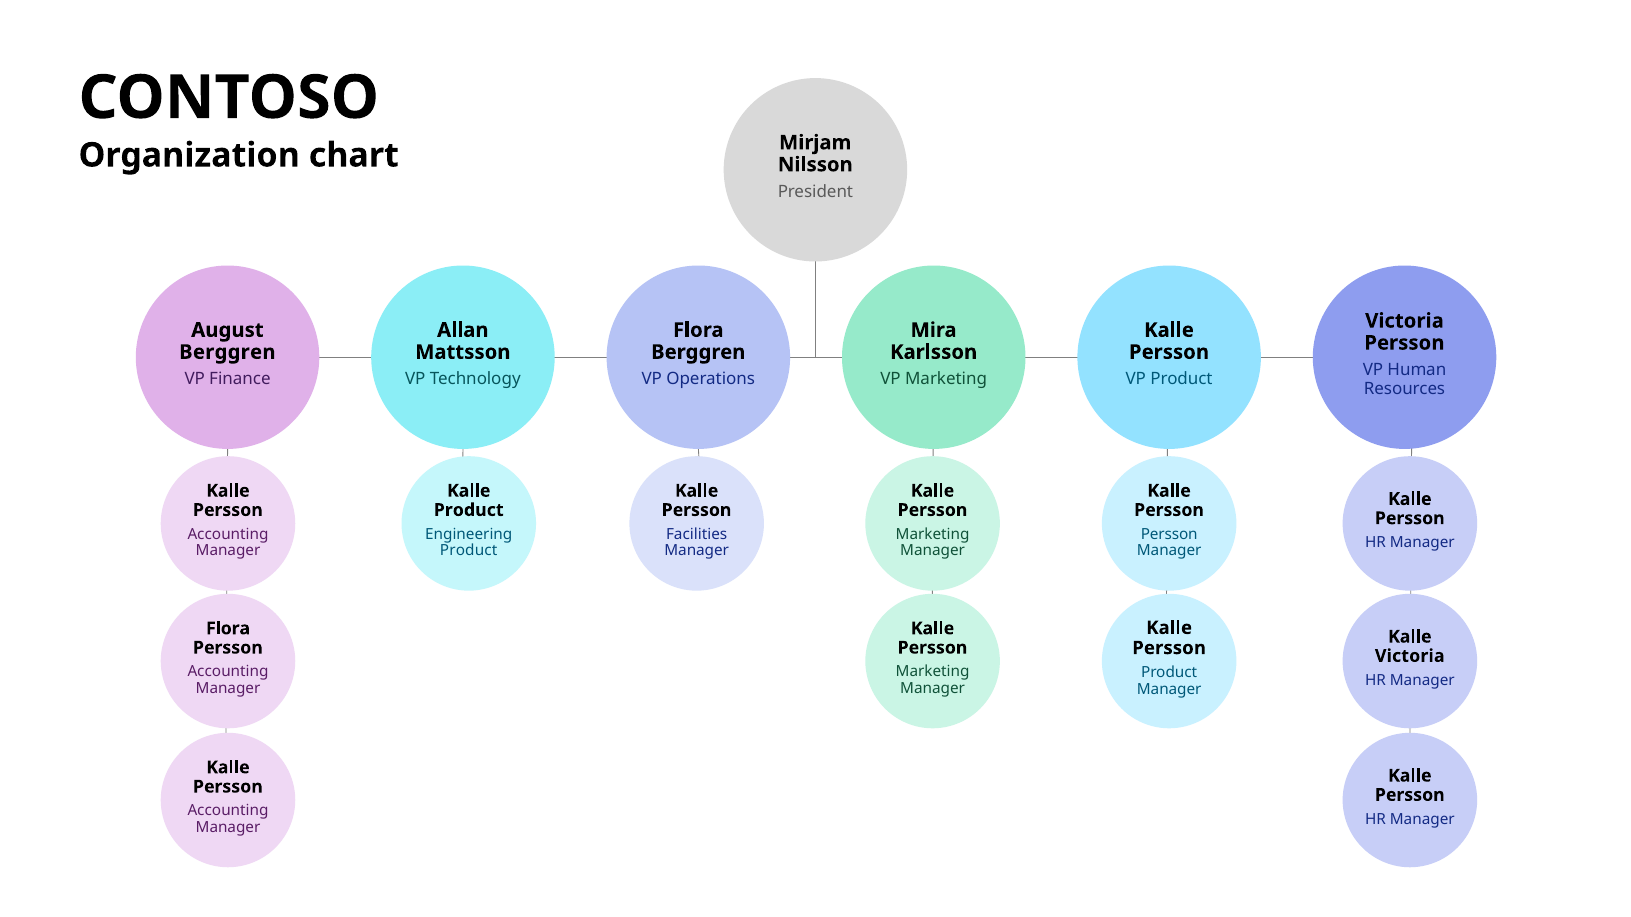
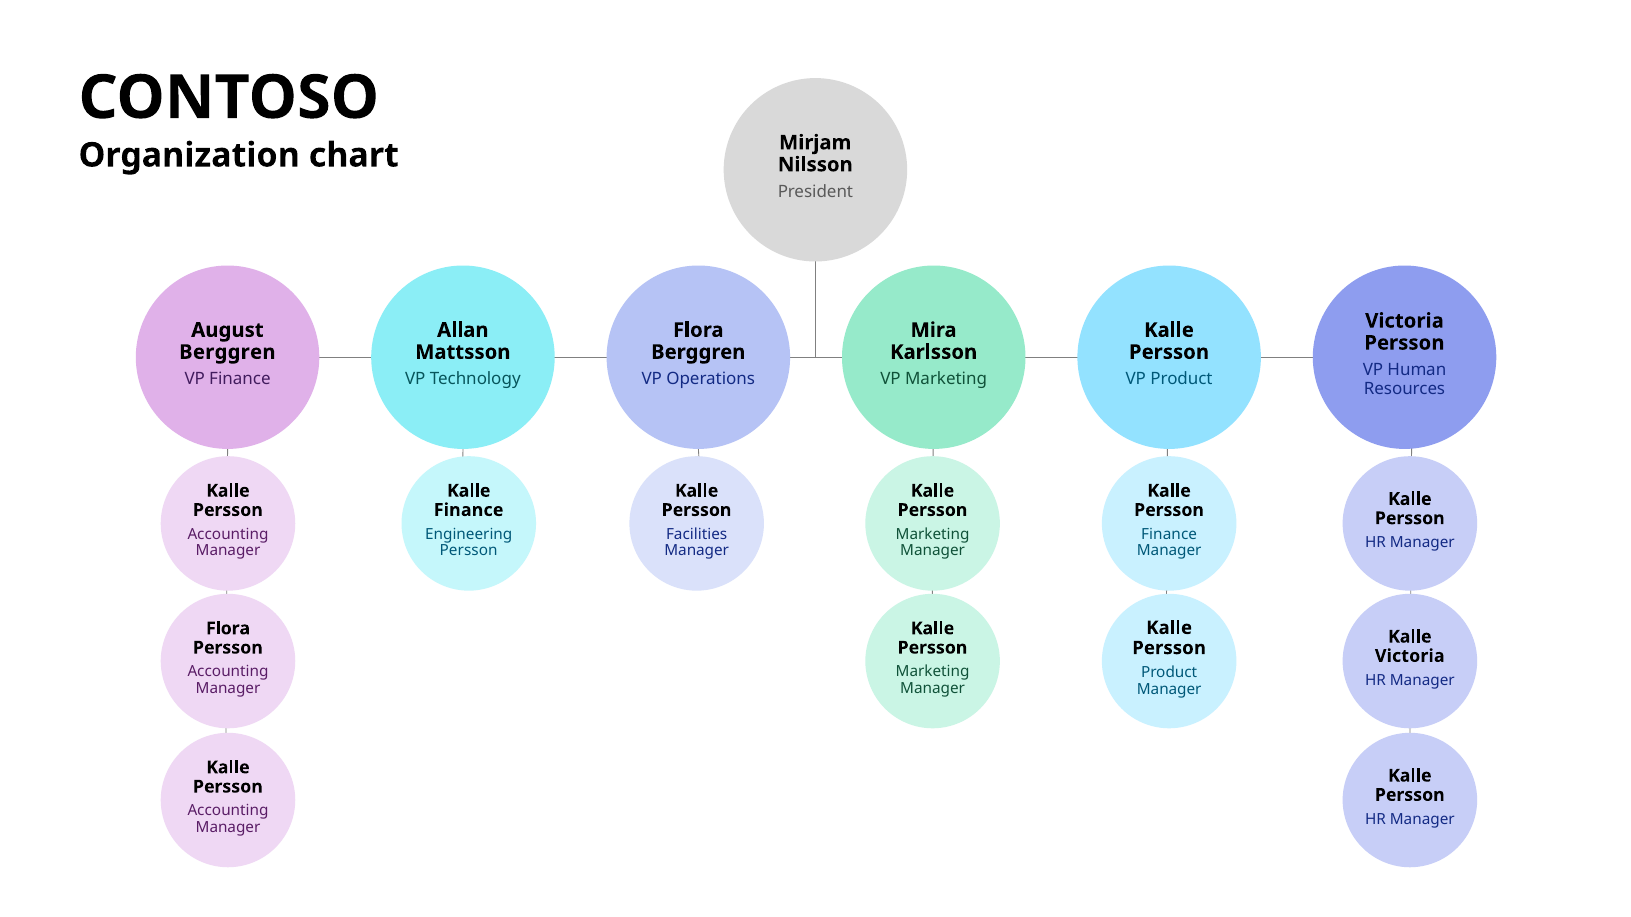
Product: Product -> Finance (469, 510)
Persson: Persson -> Finance (1169, 534)
Product: Product -> Persson (469, 551)
